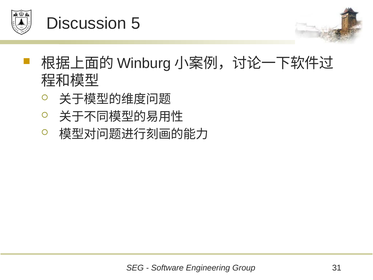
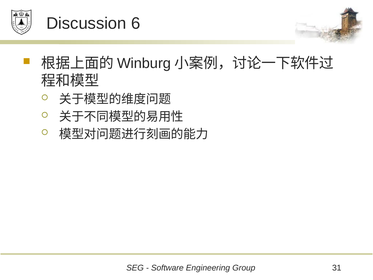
5: 5 -> 6 (136, 23)
